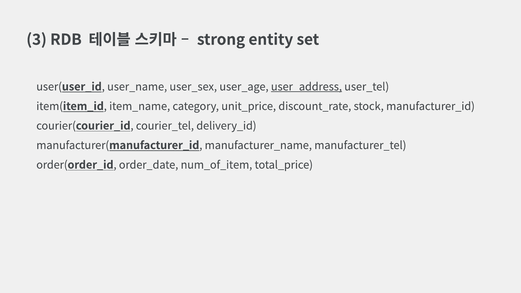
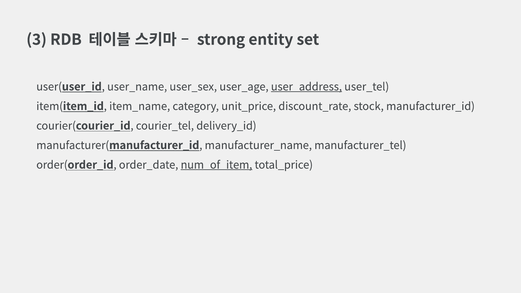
num_of_item underline: none -> present (216, 165)
